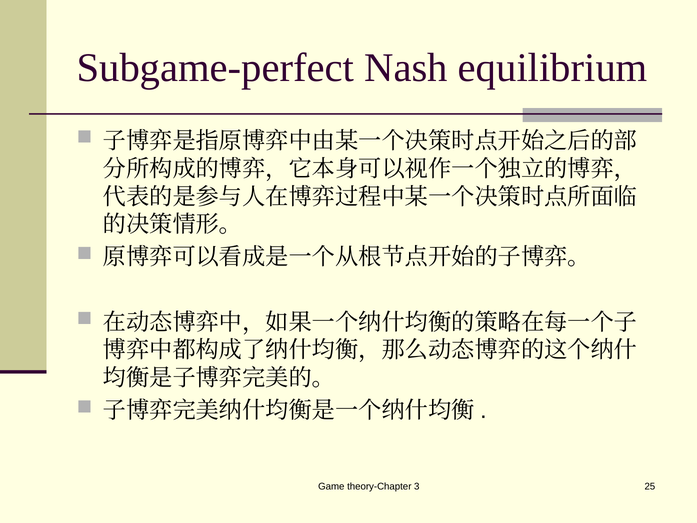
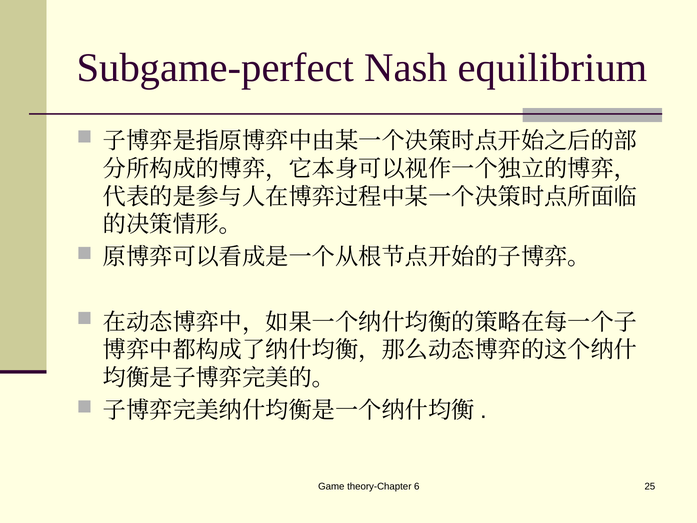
3: 3 -> 6 (417, 486)
